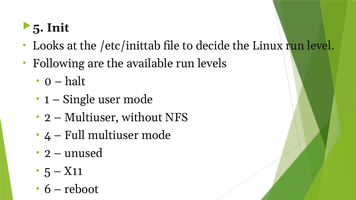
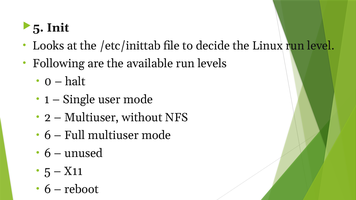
4: 4 -> 6 (48, 135)
2: 2 -> 6 (48, 153)
